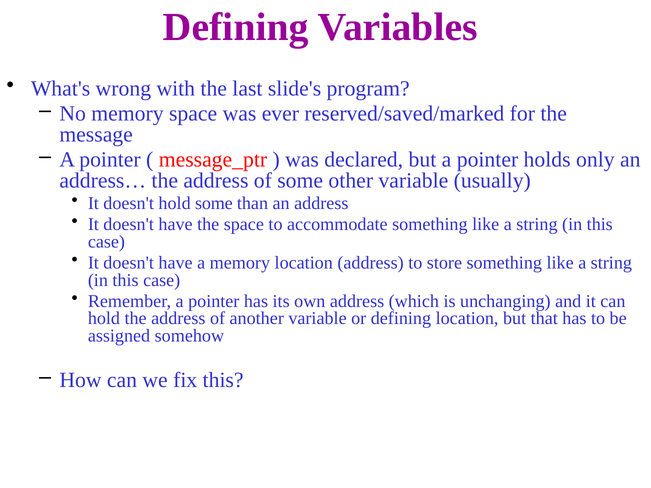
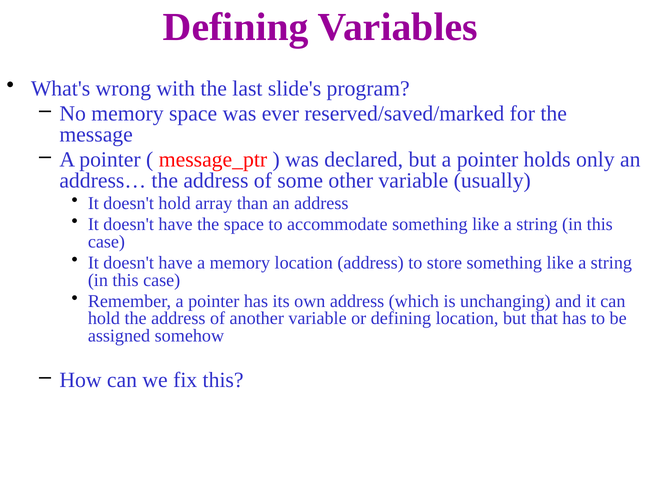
hold some: some -> array (214, 204)
